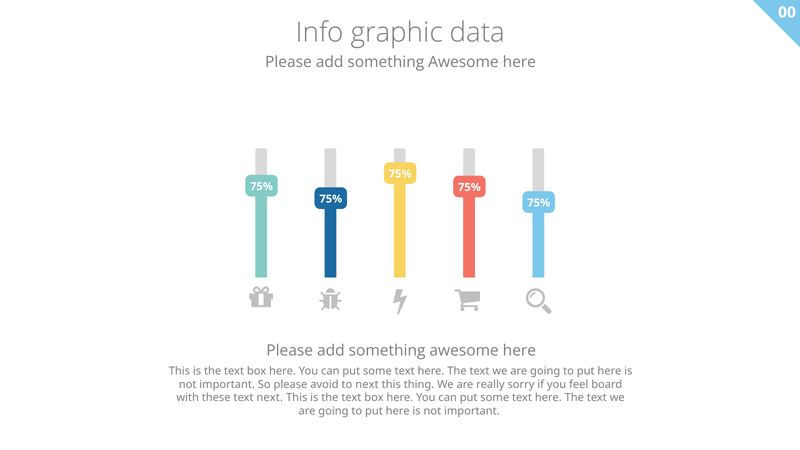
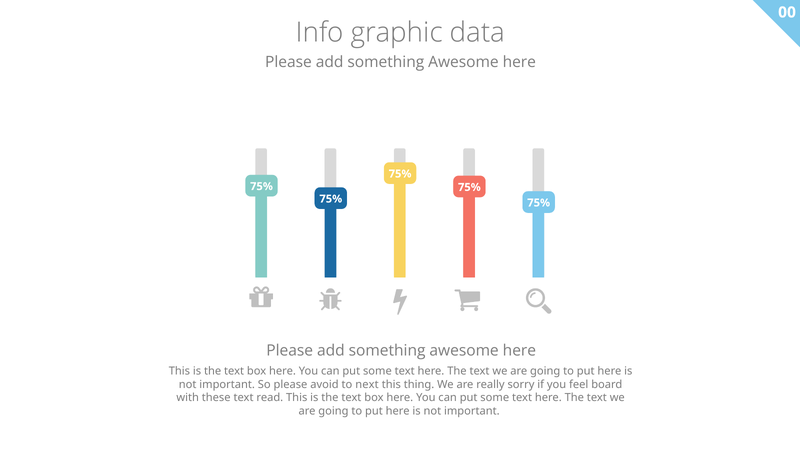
text next: next -> read (270, 398)
